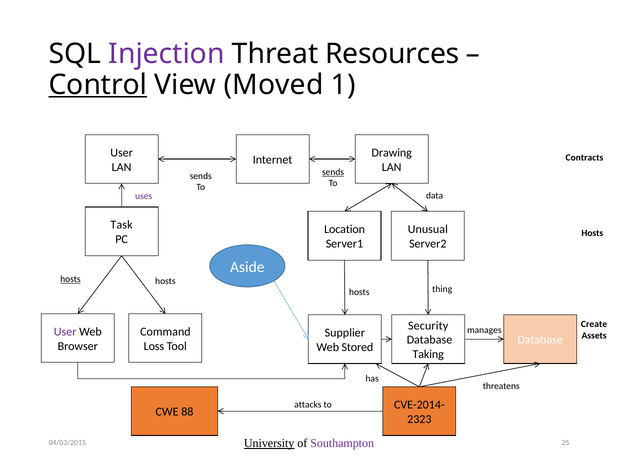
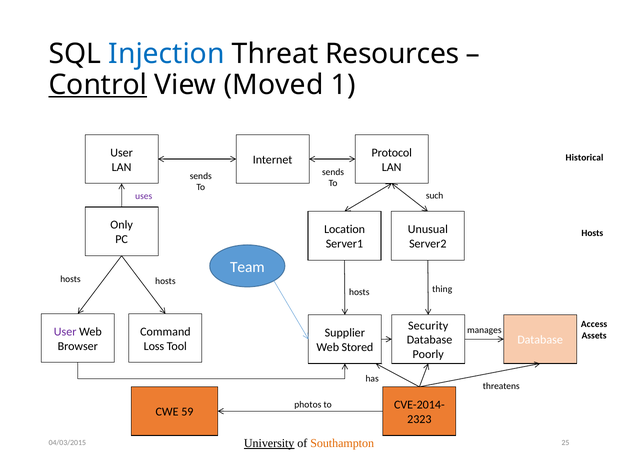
Injection colour: purple -> blue (166, 54)
Drawing: Drawing -> Protocol (392, 152)
Contracts: Contracts -> Historical (584, 157)
sends underline: present -> none (333, 172)
data: data -> such (435, 196)
Task: Task -> Only (122, 225)
Aside: Aside -> Team (247, 267)
hosts underline: present -> none (70, 279)
Create: Create -> Access (594, 324)
Taking: Taking -> Poorly (428, 354)
attacks: attacks -> photos (308, 404)
88: 88 -> 59 (187, 412)
Southampton colour: purple -> orange (342, 443)
